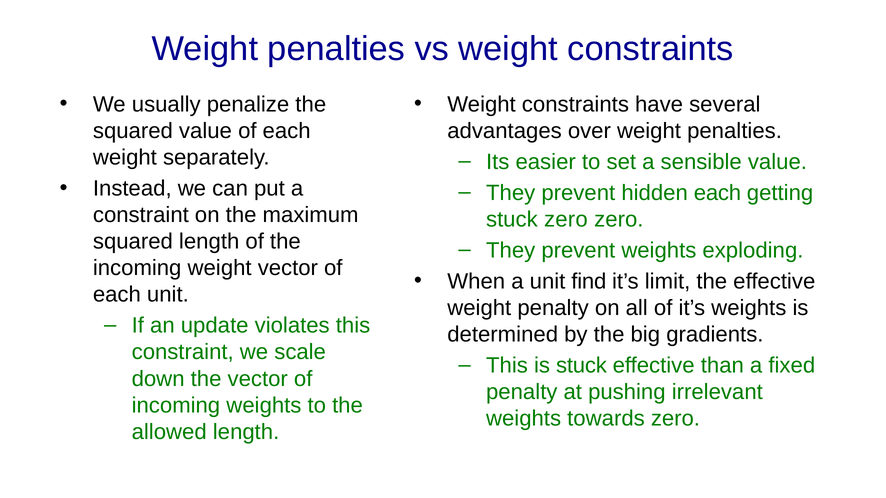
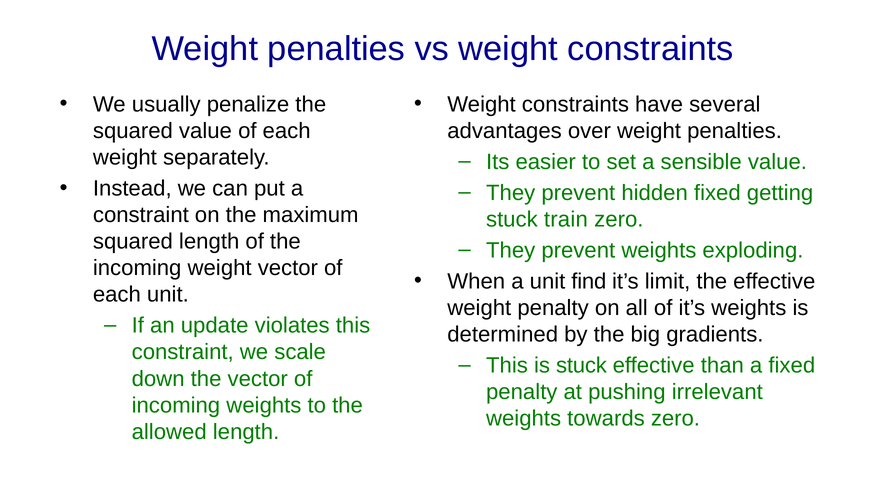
hidden each: each -> fixed (717, 193)
stuck zero: zero -> train (566, 220)
